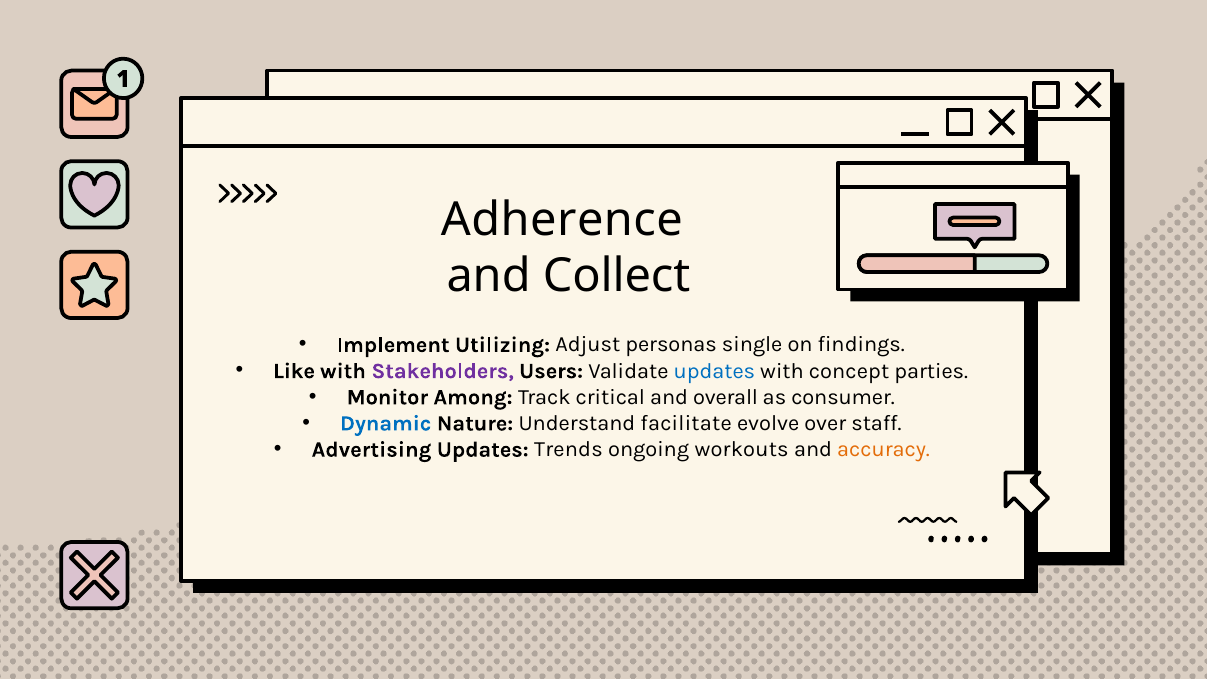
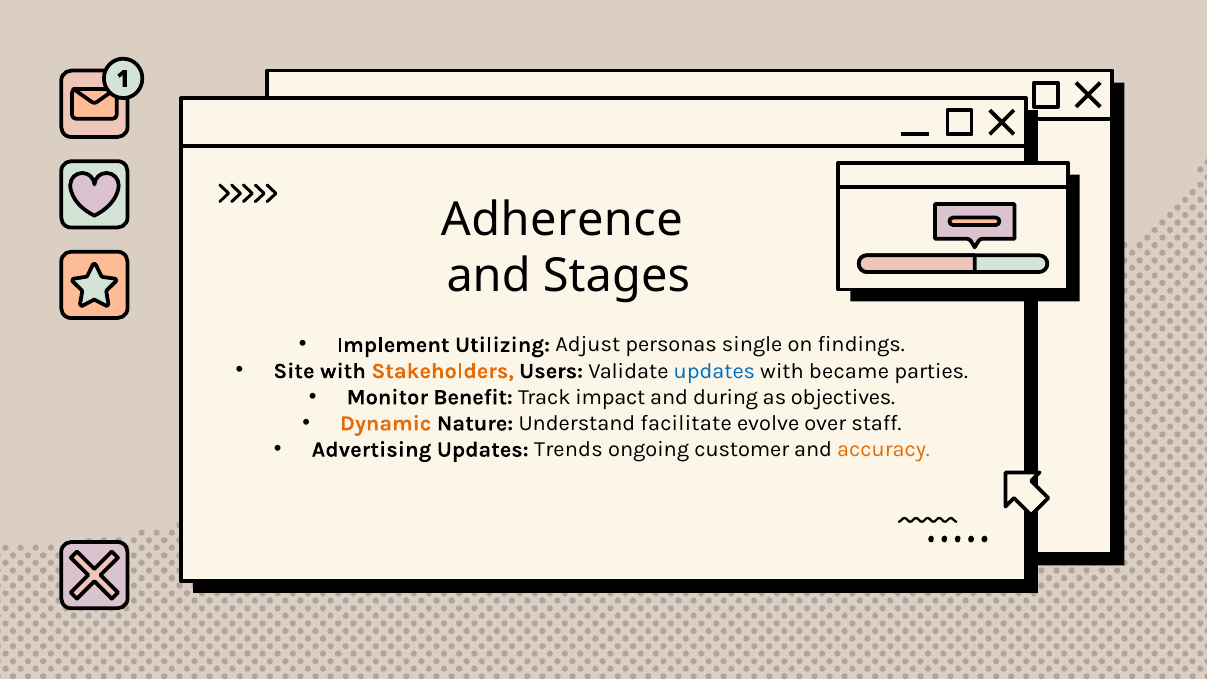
Collect: Collect -> Stages (616, 276)
Like: Like -> Site (294, 371)
Stakeholders colour: purple -> orange (443, 371)
concept: concept -> became (849, 371)
Among: Among -> Benefit (473, 397)
critical: critical -> impact (610, 397)
overall: overall -> during (726, 397)
consumer: consumer -> objectives (843, 397)
Dynamic colour: blue -> orange (386, 423)
workouts: workouts -> customer (742, 449)
